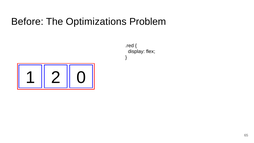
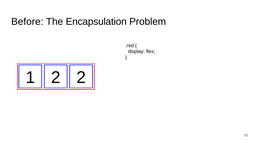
Optimizations: Optimizations -> Encapsulation (96, 22)
2 0: 0 -> 2 (81, 78)
